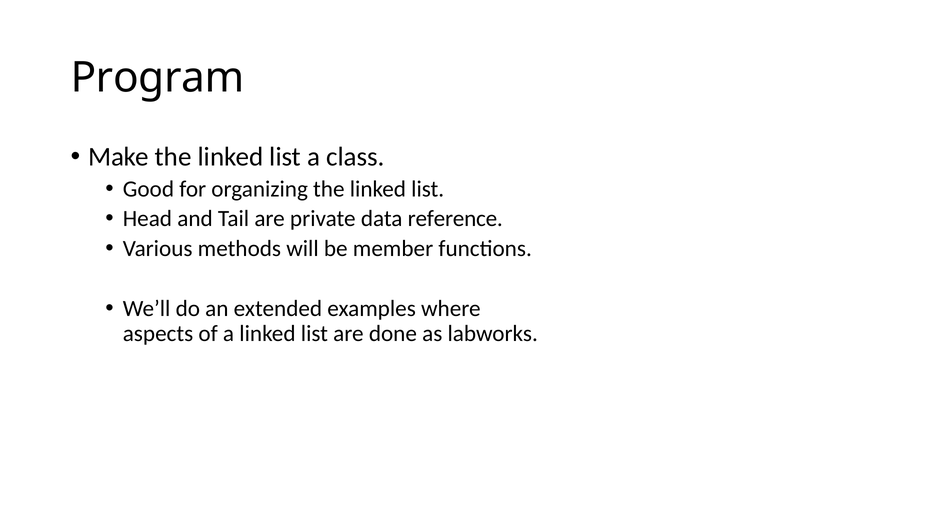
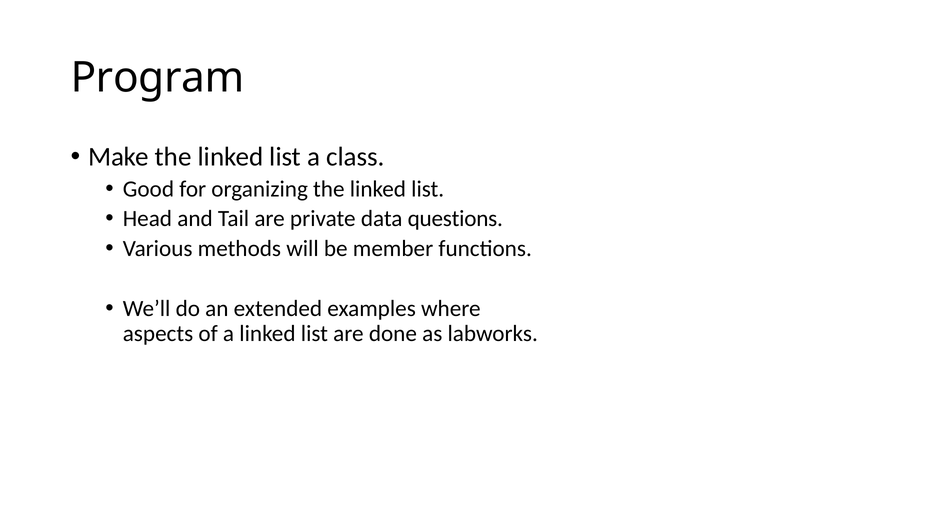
reference: reference -> questions (455, 219)
